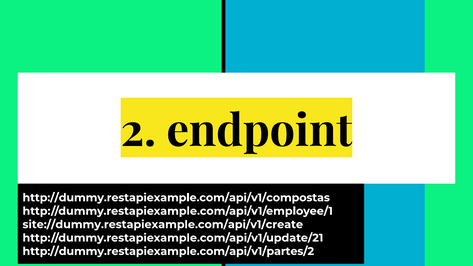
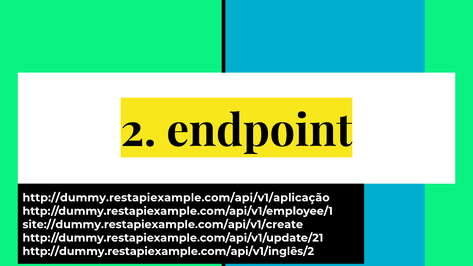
http://dummy.restapiexample.com/api/v1/compostas: http://dummy.restapiexample.com/api/v1/compostas -> http://dummy.restapiexample.com/api/v1/aplicação (176, 198)
http://dummy.restapiexample.com/api/v1/partes/2: http://dummy.restapiexample.com/api/v1/partes/2 -> http://dummy.restapiexample.com/api/v1/inglês/2 (168, 251)
